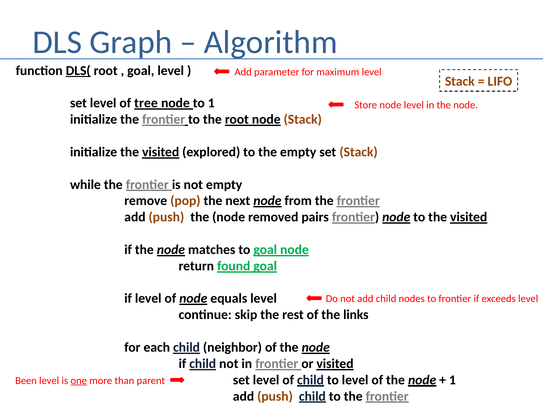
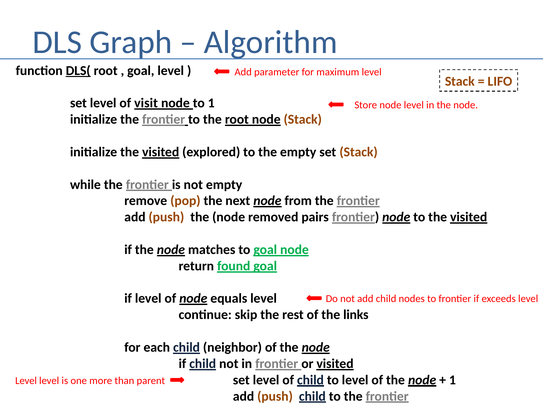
tree: tree -> visit (146, 103)
Been: Been -> Level (26, 381)
one underline: present -> none (79, 381)
